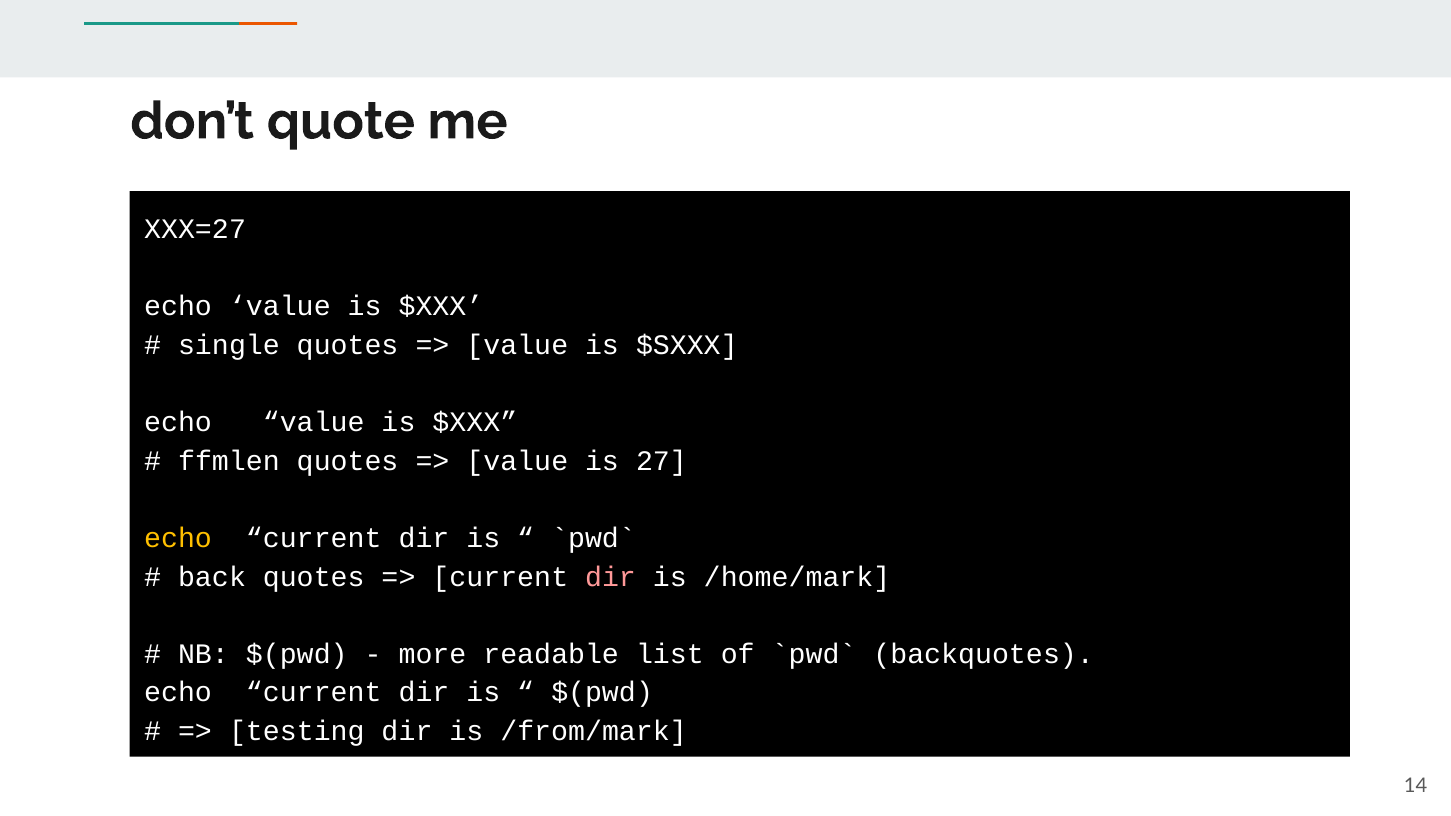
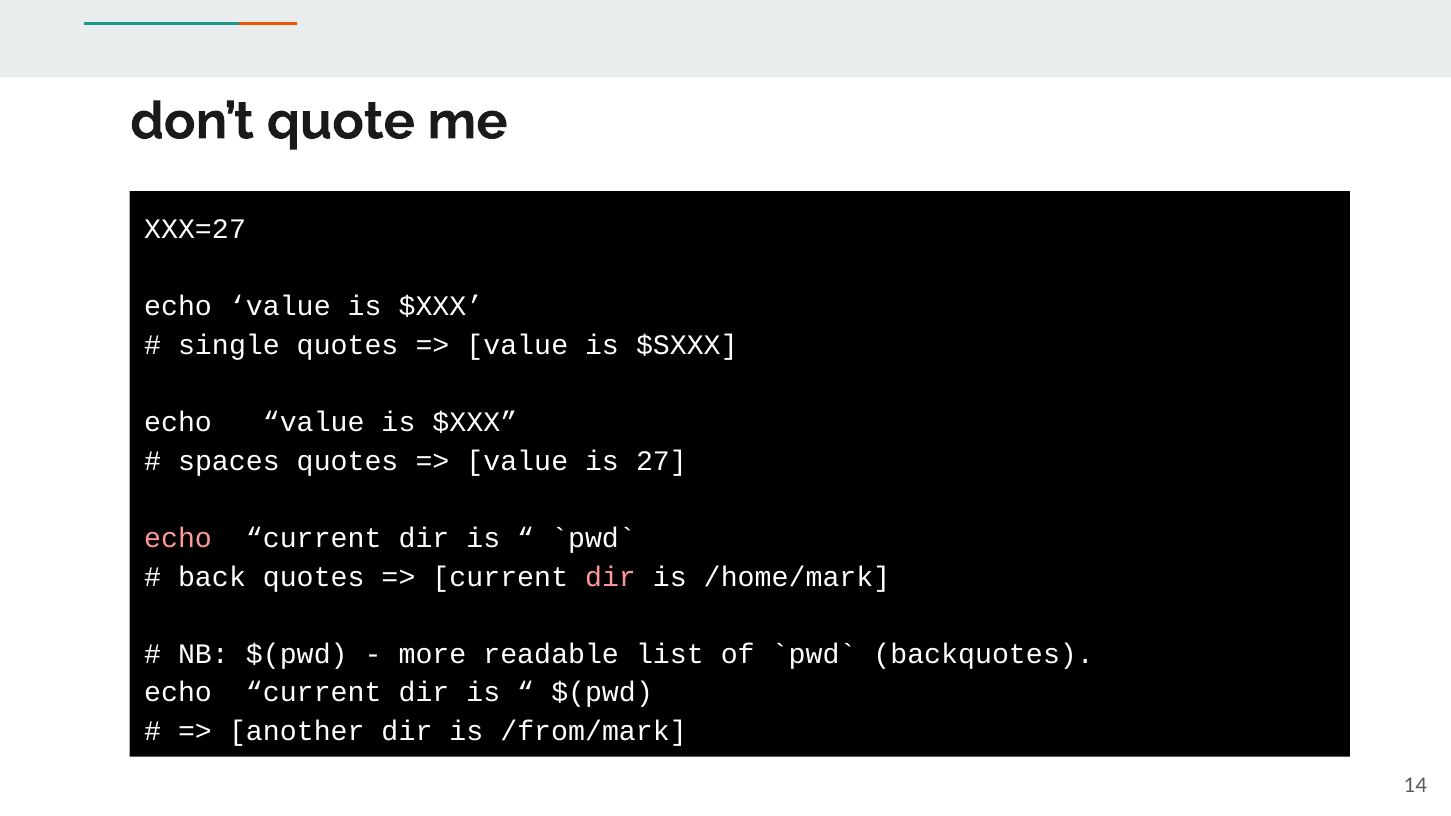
ffmlen: ffmlen -> spaces (229, 461)
echo colour: yellow -> pink (178, 538)
testing: testing -> another (297, 731)
